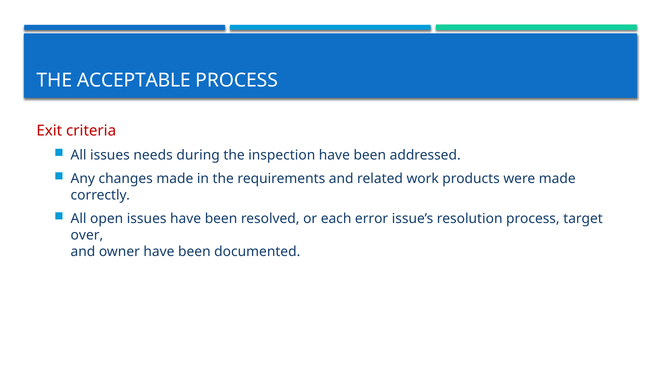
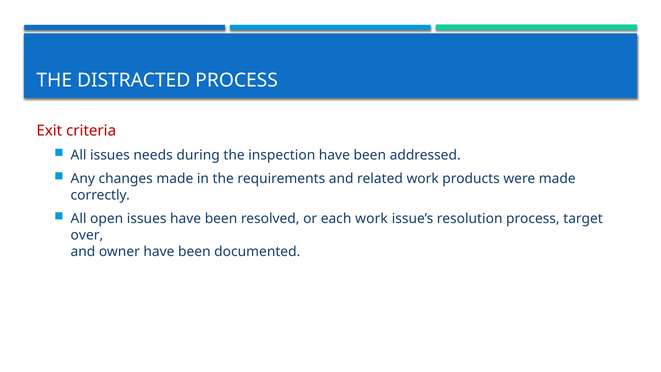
ACCEPTABLE: ACCEPTABLE -> DISTRACTED (134, 80)
each error: error -> work (371, 218)
